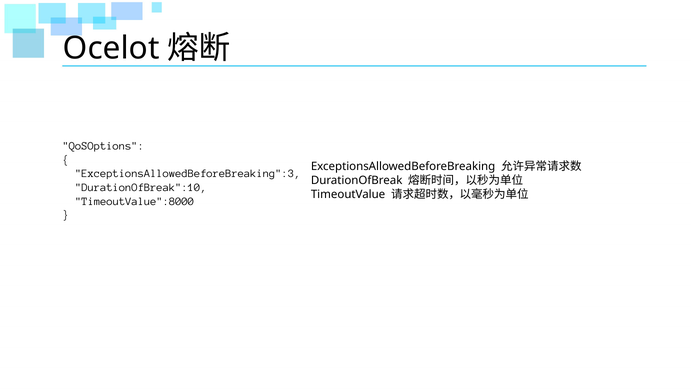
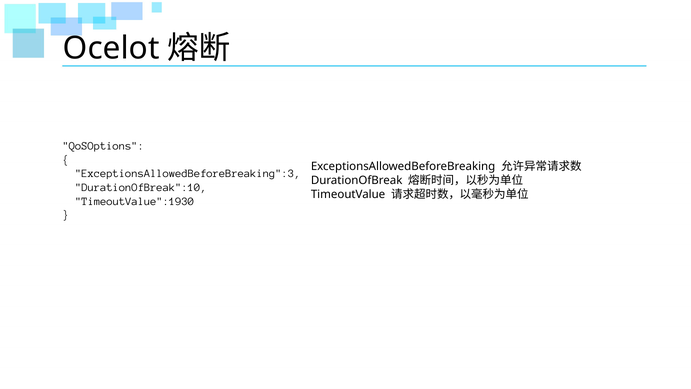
TimeoutValue":8000: TimeoutValue":8000 -> TimeoutValue":1930 (135, 201)
